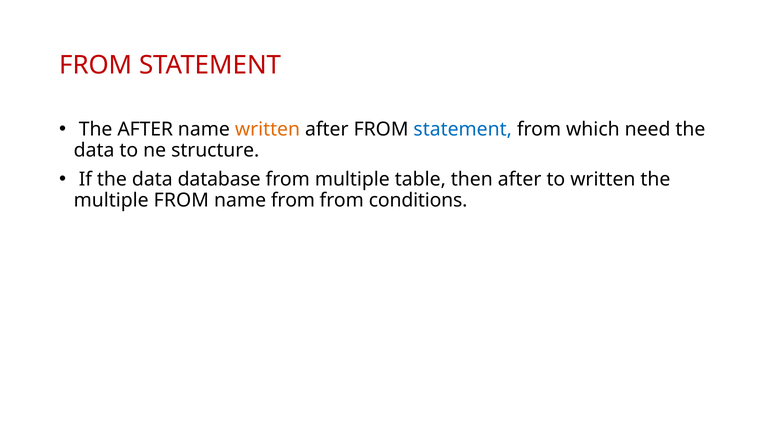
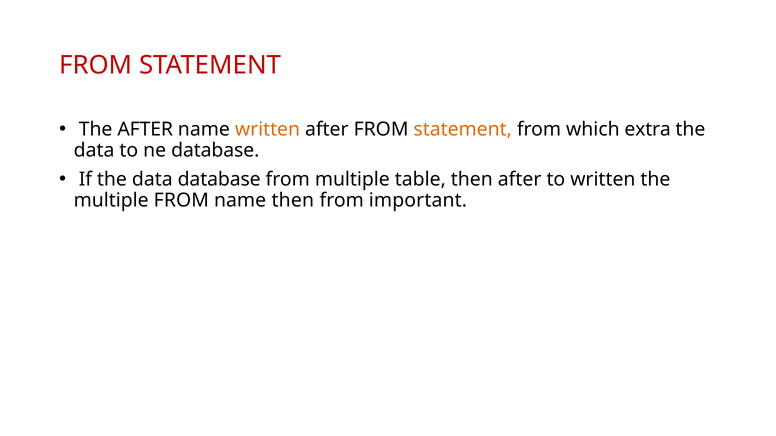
statement colour: blue -> orange (463, 129)
need: need -> extra (648, 129)
ne structure: structure -> database (215, 150)
name from: from -> then (293, 200)
conditions: conditions -> important (418, 200)
